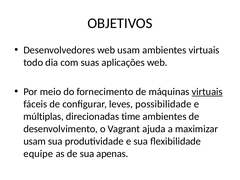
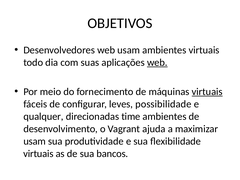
web underline: none -> present (157, 63)
múltiplas: múltiplas -> qualquer (43, 116)
equipe: equipe -> virtuais (38, 154)
apenas: apenas -> bancos (112, 154)
